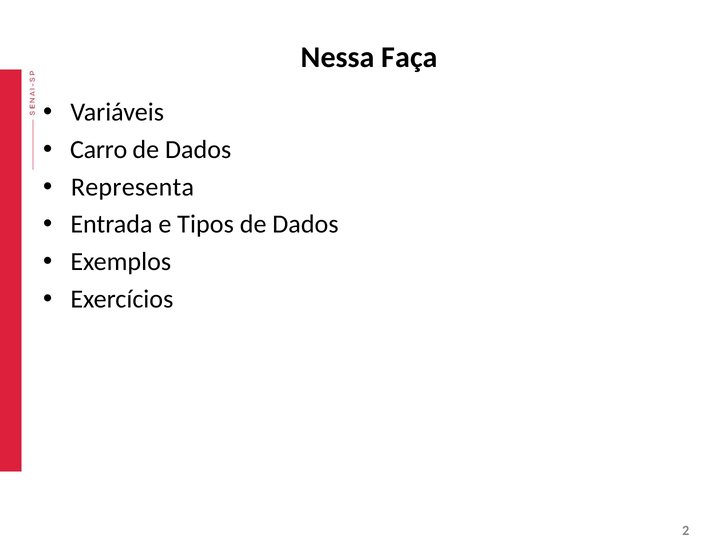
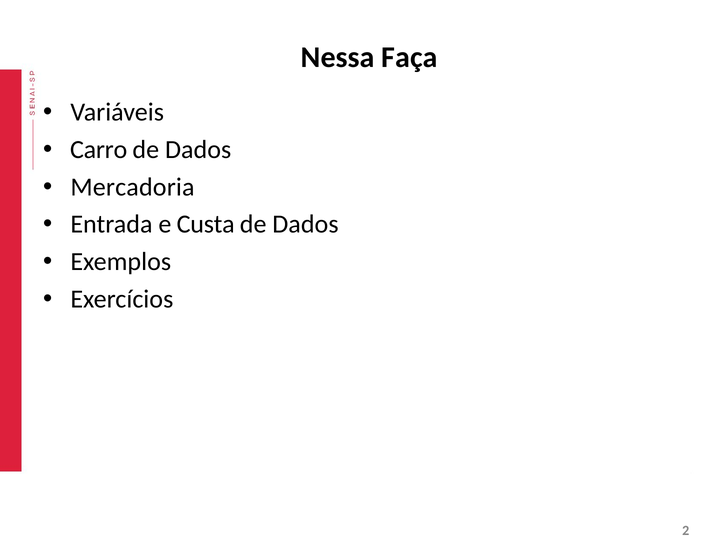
Representa: Representa -> Mercadoria (133, 187)
Tipos: Tipos -> Custa (206, 224)
